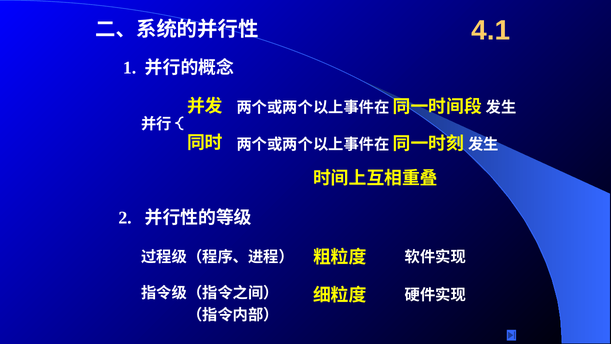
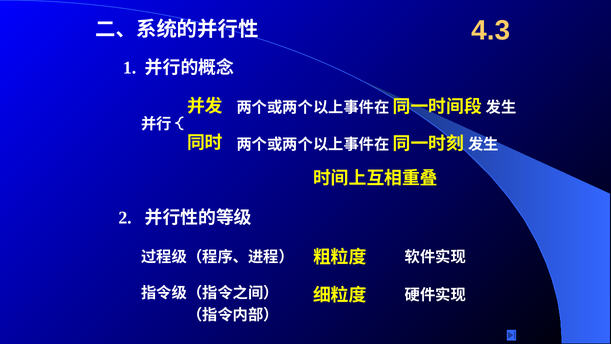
4.1: 4.1 -> 4.3 (491, 31)
